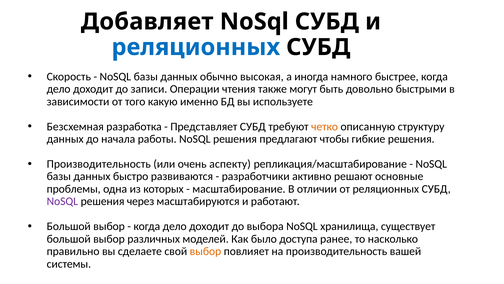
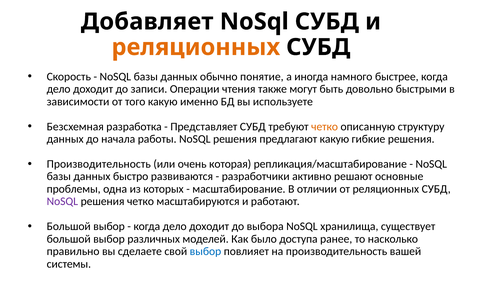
реляционных colour: blue -> orange (196, 47)
высокая: высокая -> понятие (262, 76)
предлагают чтобы: чтобы -> какую (334, 139)
аспекту: аспекту -> которая (230, 164)
решения через: через -> четко (140, 201)
выбор colour: orange -> blue (205, 251)
